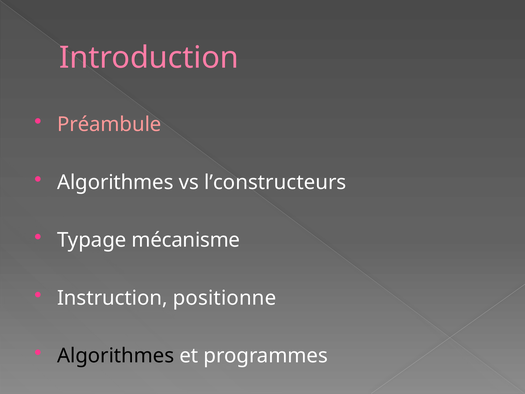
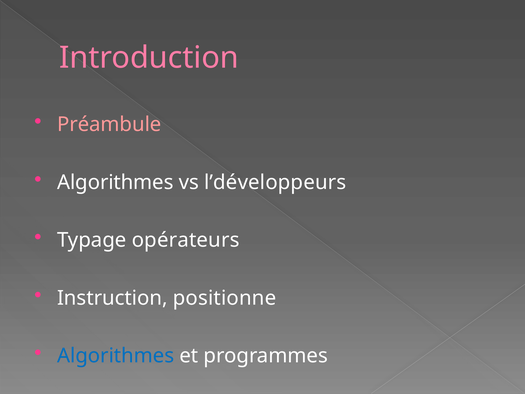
l’constructeurs: l’constructeurs -> l’développeurs (275, 182)
mécanisme: mécanisme -> opérateurs (186, 240)
Algorithmes colour: black -> blue (116, 356)
